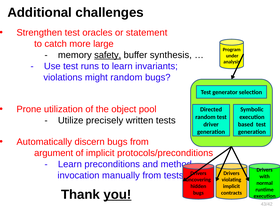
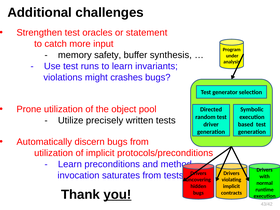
large: large -> input (103, 44)
safety underline: present -> none (108, 55)
might random: random -> crashes (126, 78)
argument: argument -> utilization (54, 153)
manually: manually -> saturates (121, 176)
